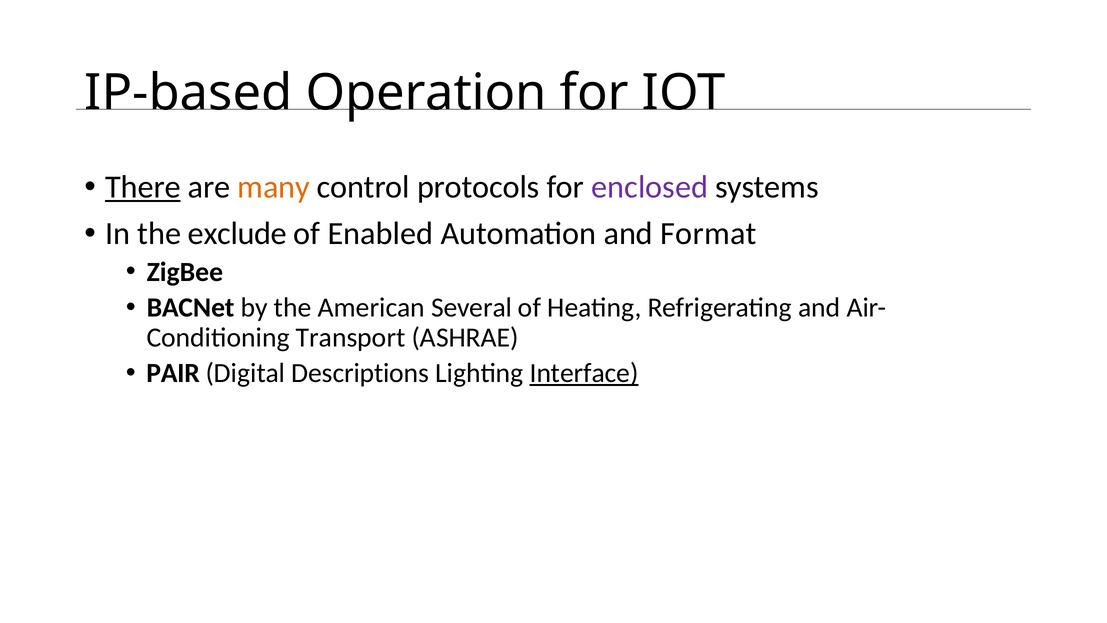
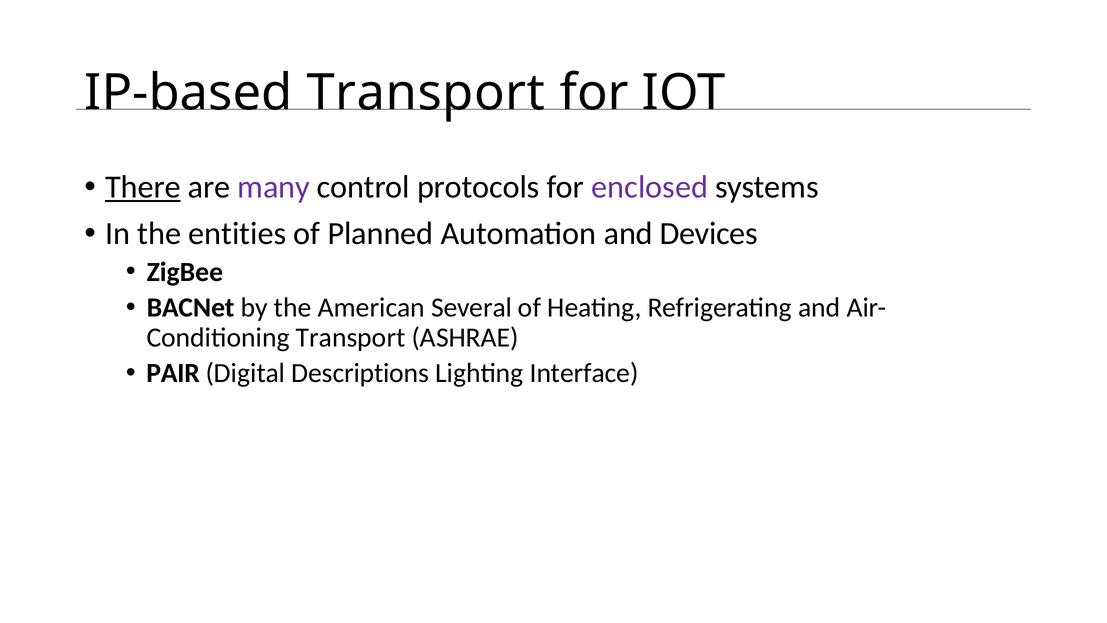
IP-based Operation: Operation -> Transport (426, 93)
many colour: orange -> purple (274, 187)
exclude: exclude -> entities (237, 234)
Enabled: Enabled -> Planned (380, 234)
Format: Format -> Devices (709, 234)
Interface underline: present -> none (584, 373)
